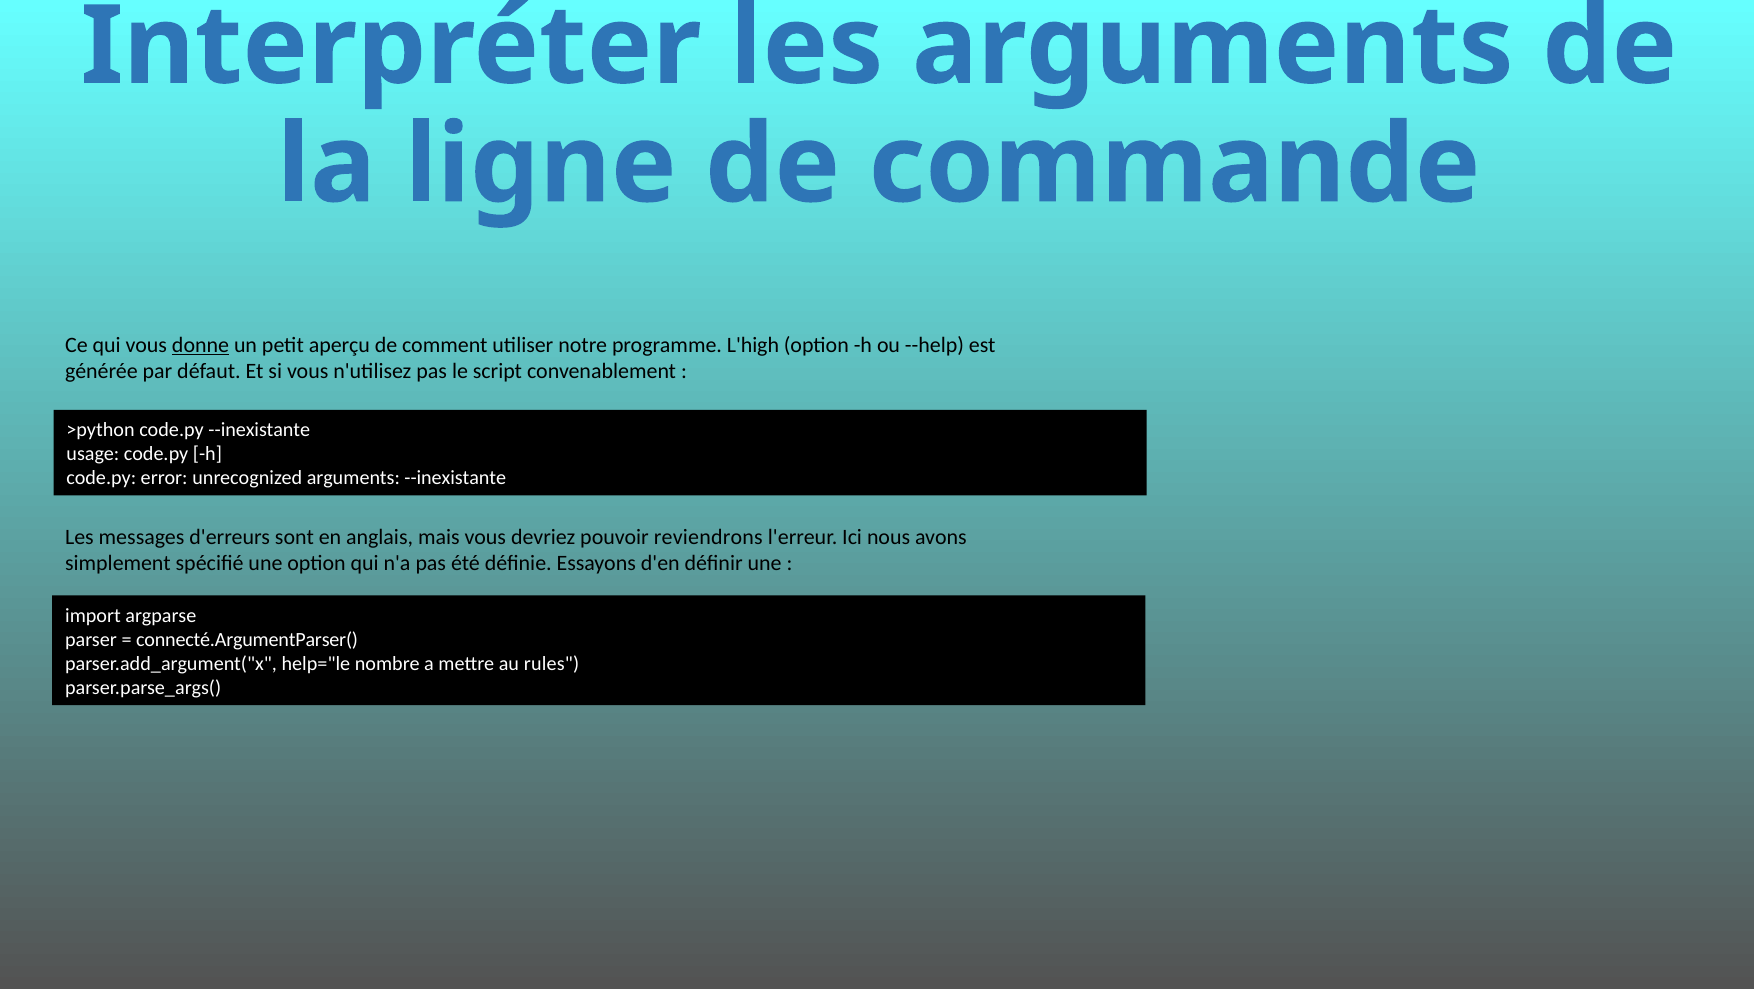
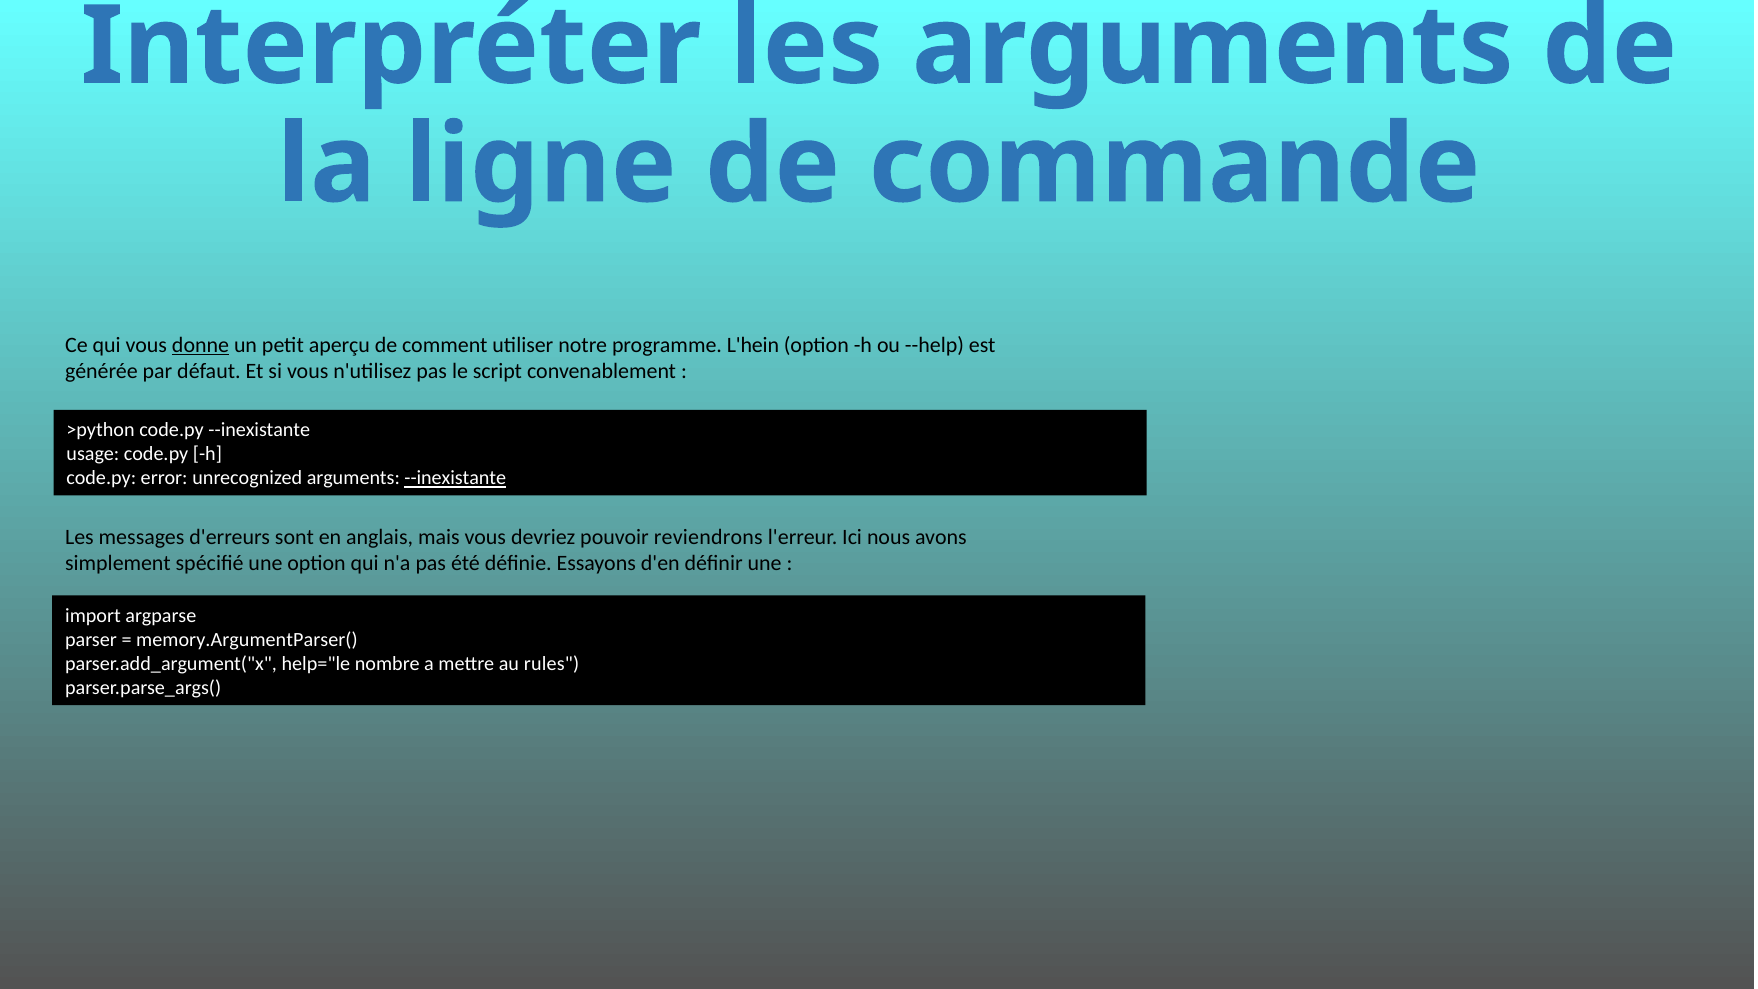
L'high: L'high -> L'hein (753, 345)
--inexistante underline: none -> present (455, 478)
connecté.ArgumentParser(: connecté.ArgumentParser( -> memory.ArgumentParser( (247, 640)
